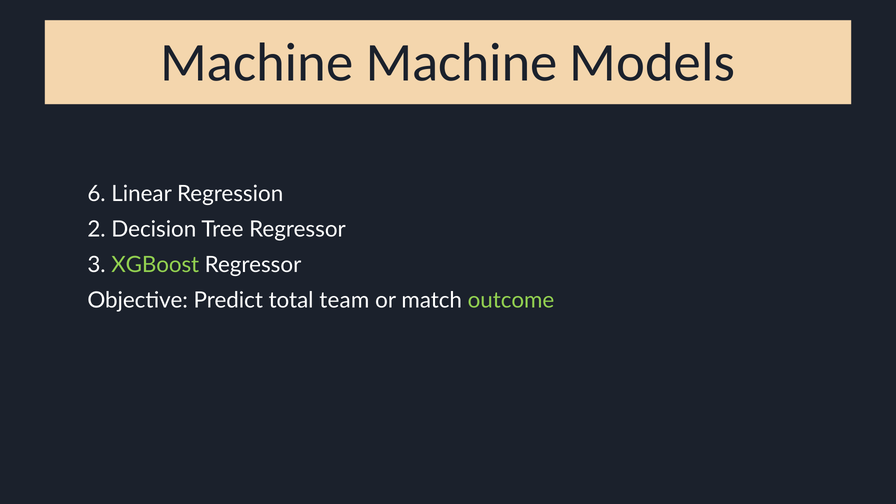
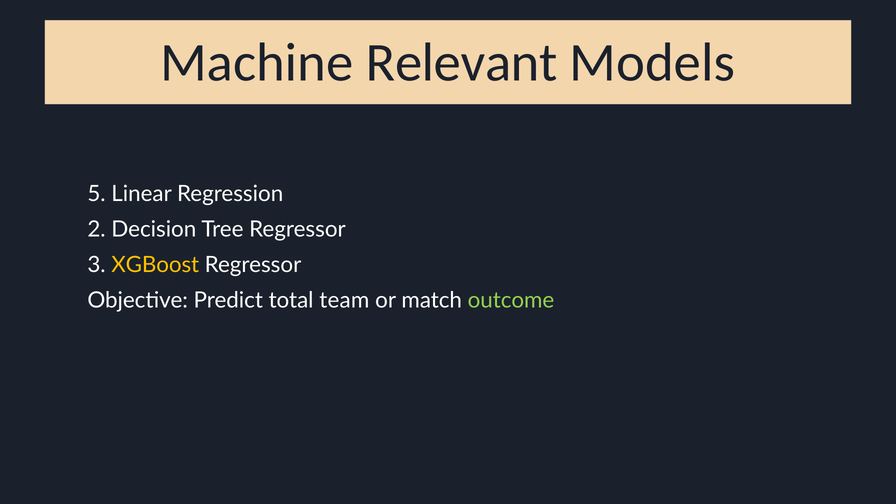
Machine Machine: Machine -> Relevant (462, 63)
6: 6 -> 5 (97, 194)
XGBoost colour: light green -> yellow (155, 265)
